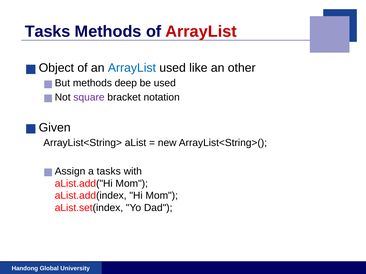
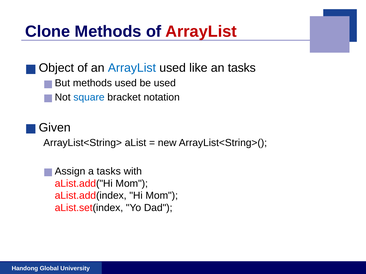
Tasks: Tasks -> Clone (48, 31)
an other: other -> tasks (242, 68)
methods deep: deep -> used (126, 83)
square colour: purple -> blue (89, 98)
